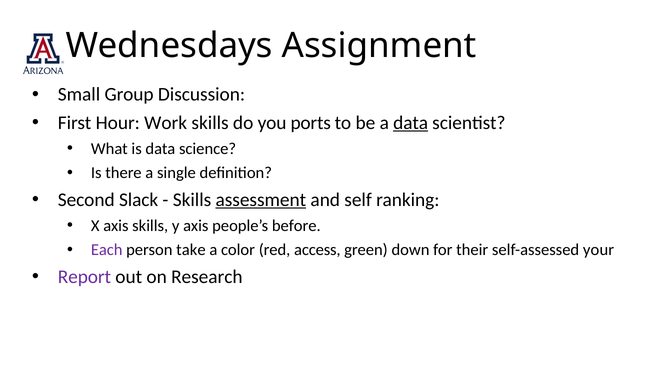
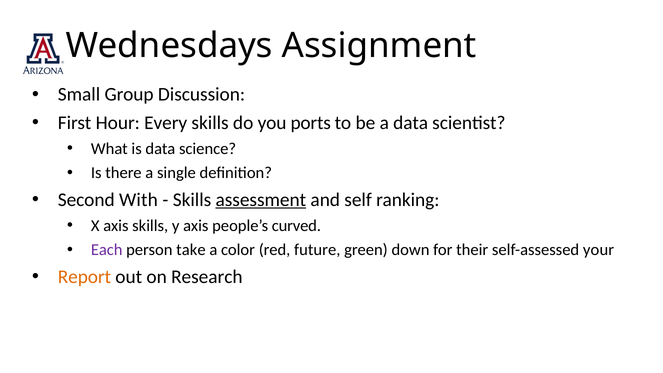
Work: Work -> Every (166, 123)
data underline: present -> none (411, 123)
Slack: Slack -> With (138, 200)
before: before -> curved (296, 226)
access: access -> future (317, 250)
Report colour: purple -> orange (84, 277)
